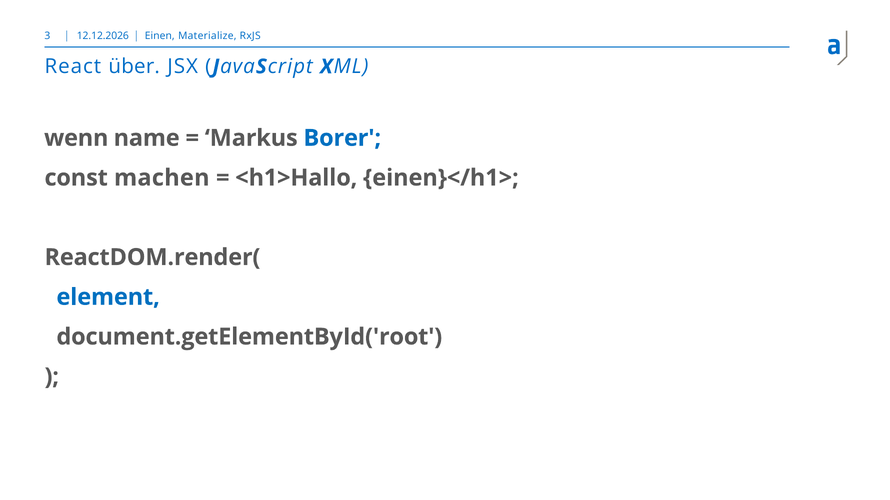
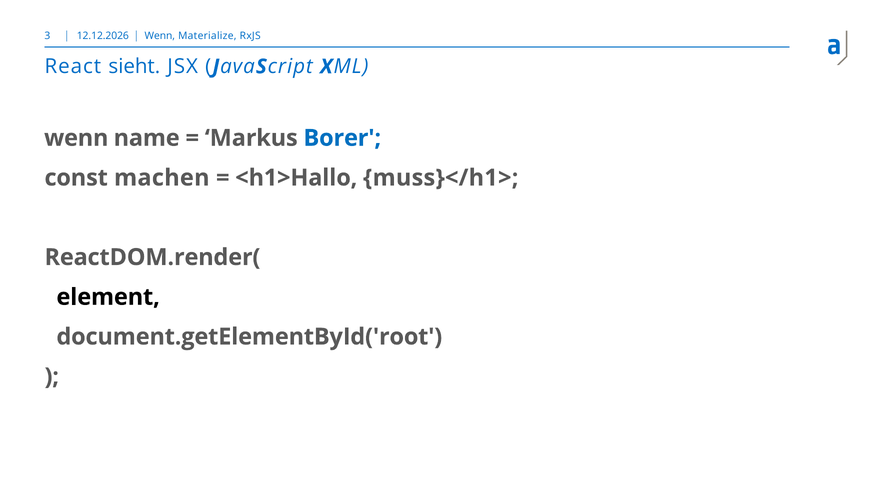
Einen: Einen -> Wenn (160, 36)
über: über -> sieht (134, 67)
einen}</h1>: einen}</h1> -> muss}</h1> (441, 178)
element colour: blue -> black (108, 297)
